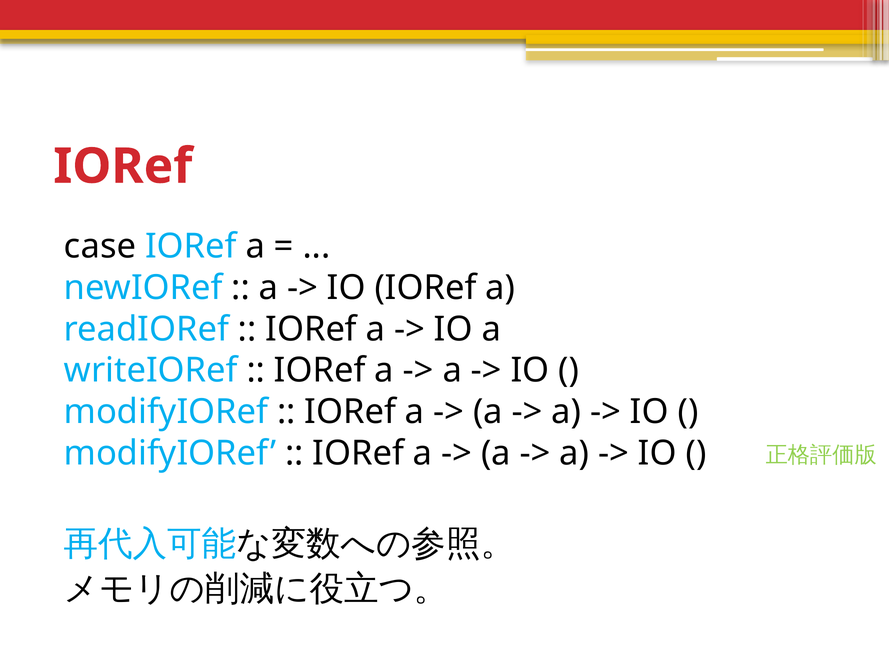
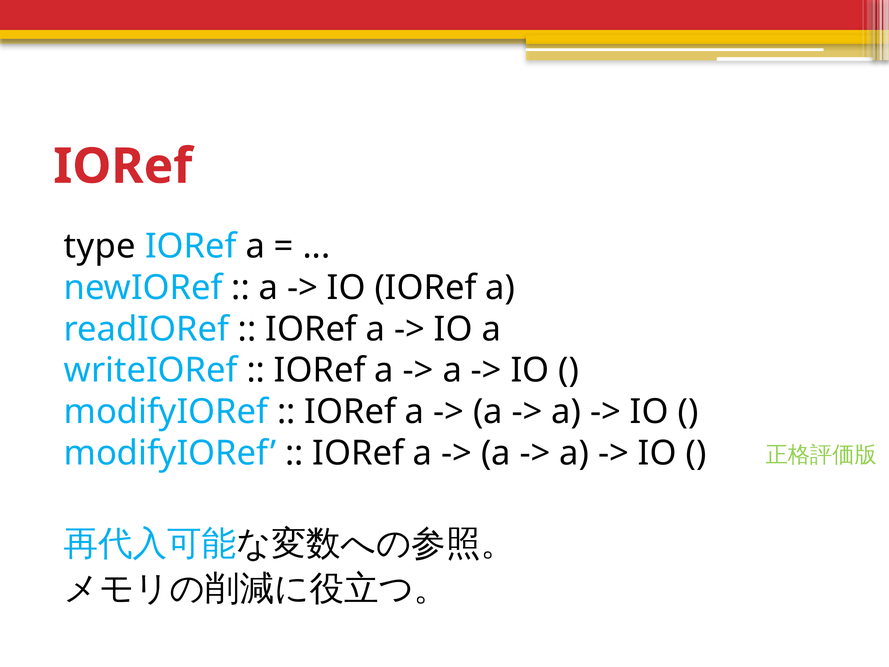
case: case -> type (100, 246)
